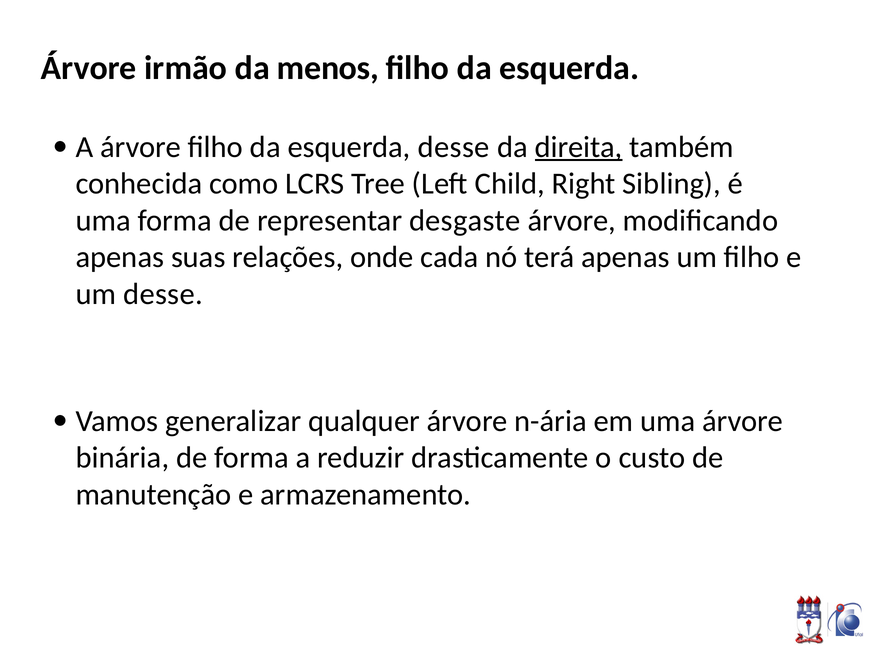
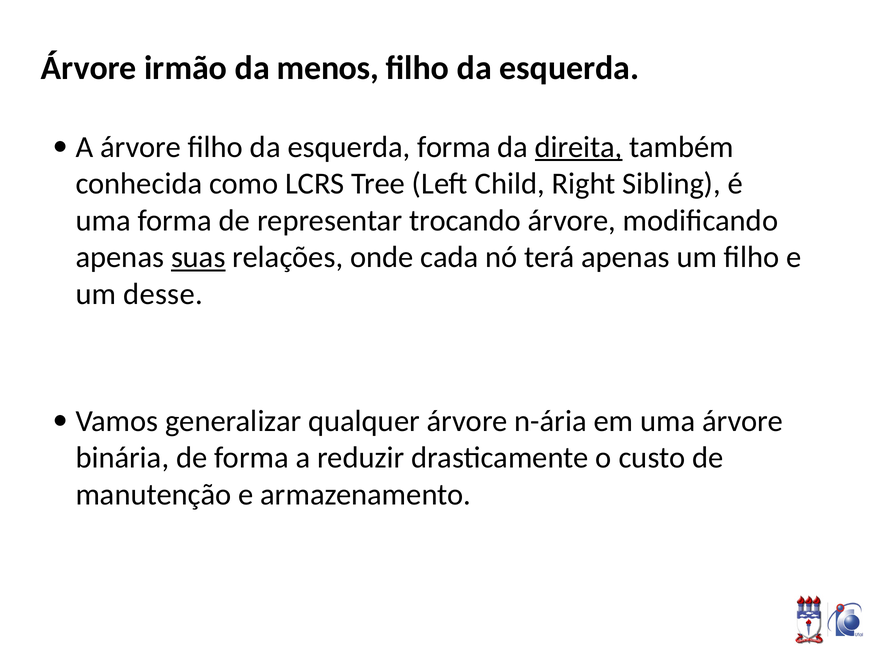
esquerda desse: desse -> forma (454, 147)
desgaste: desgaste -> trocando (465, 220)
suas underline: none -> present (198, 257)
